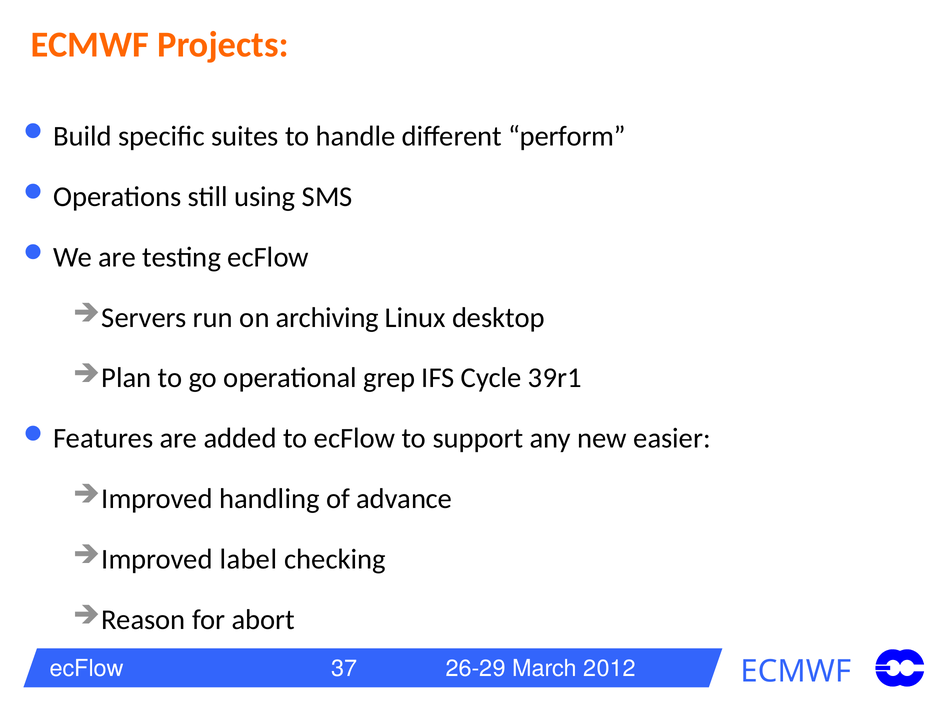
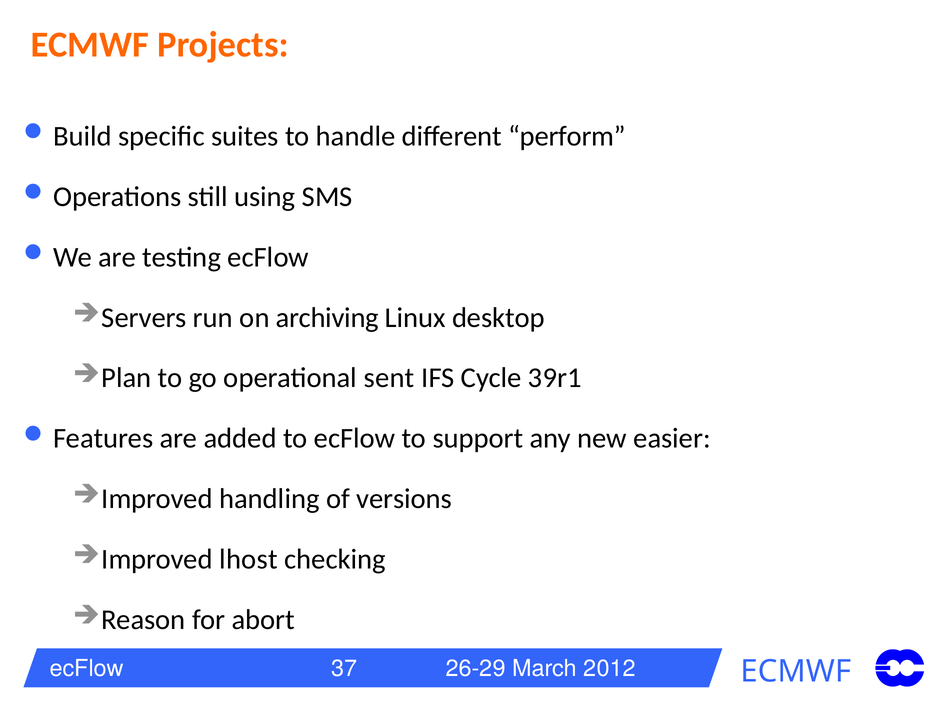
grep: grep -> sent (389, 378)
advance: advance -> versions (404, 499)
label: label -> lhost (248, 560)
